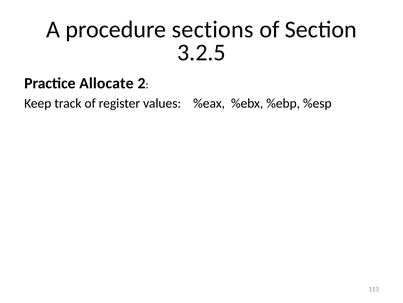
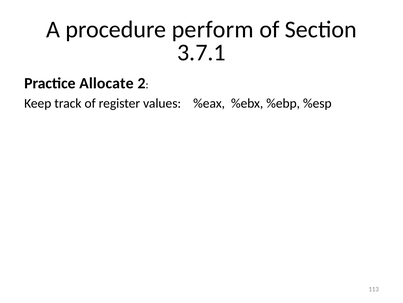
sections: sections -> perform (213, 29)
3.2.5: 3.2.5 -> 3.7.1 (201, 52)
